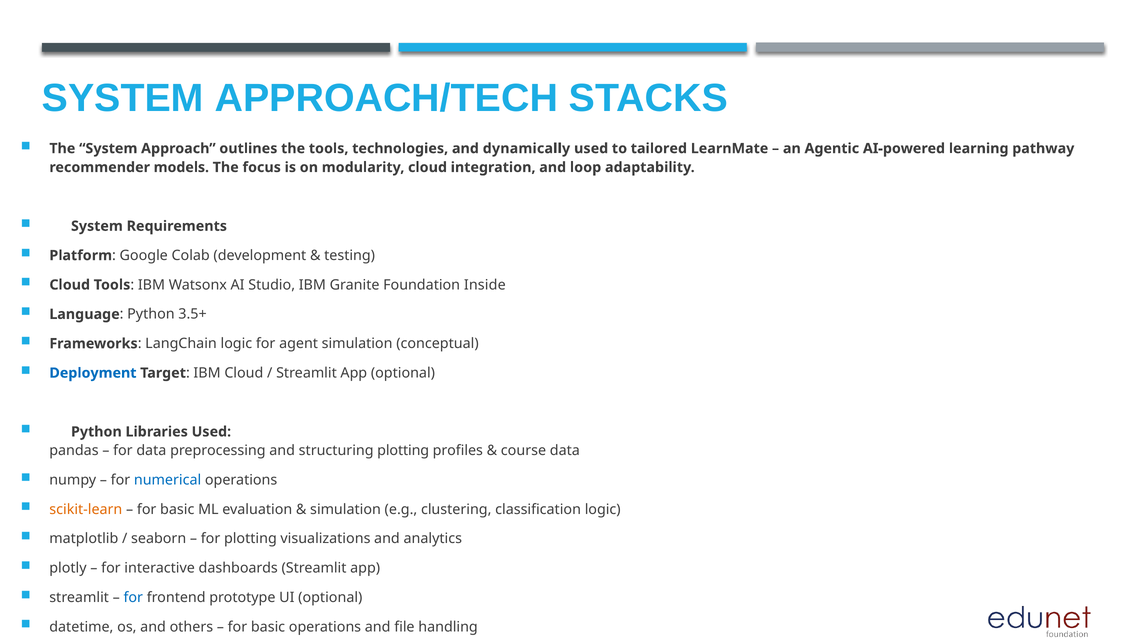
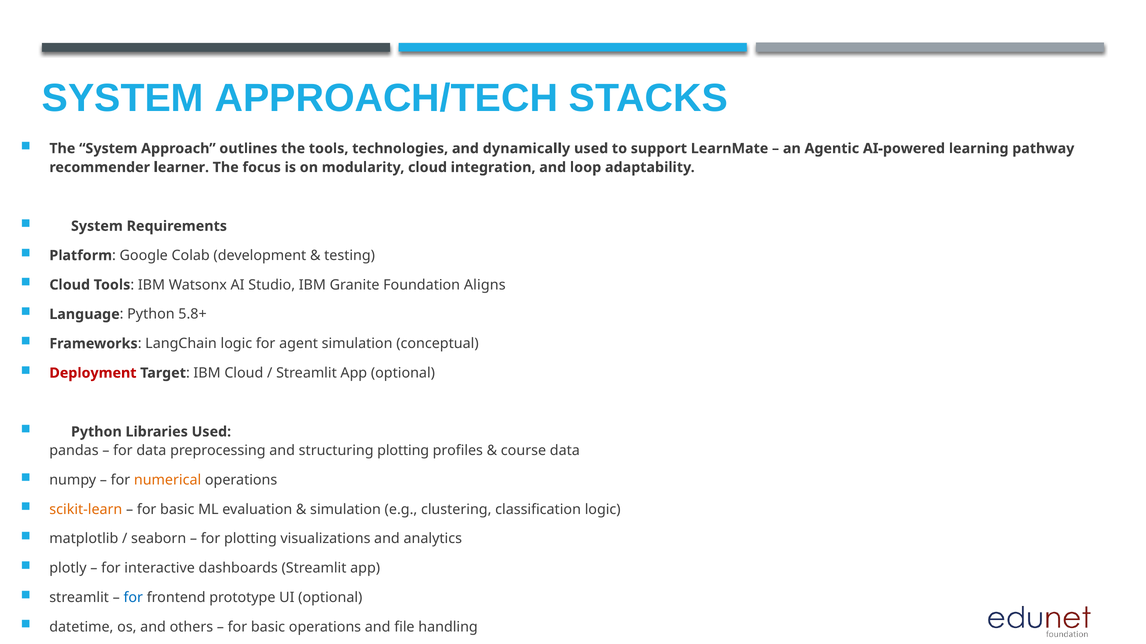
tailored: tailored -> support (659, 149)
models: models -> learner (181, 168)
Inside: Inside -> Aligns (485, 285)
3.5+: 3.5+ -> 5.8+ (193, 315)
Deployment colour: blue -> red (93, 373)
numerical colour: blue -> orange (168, 480)
